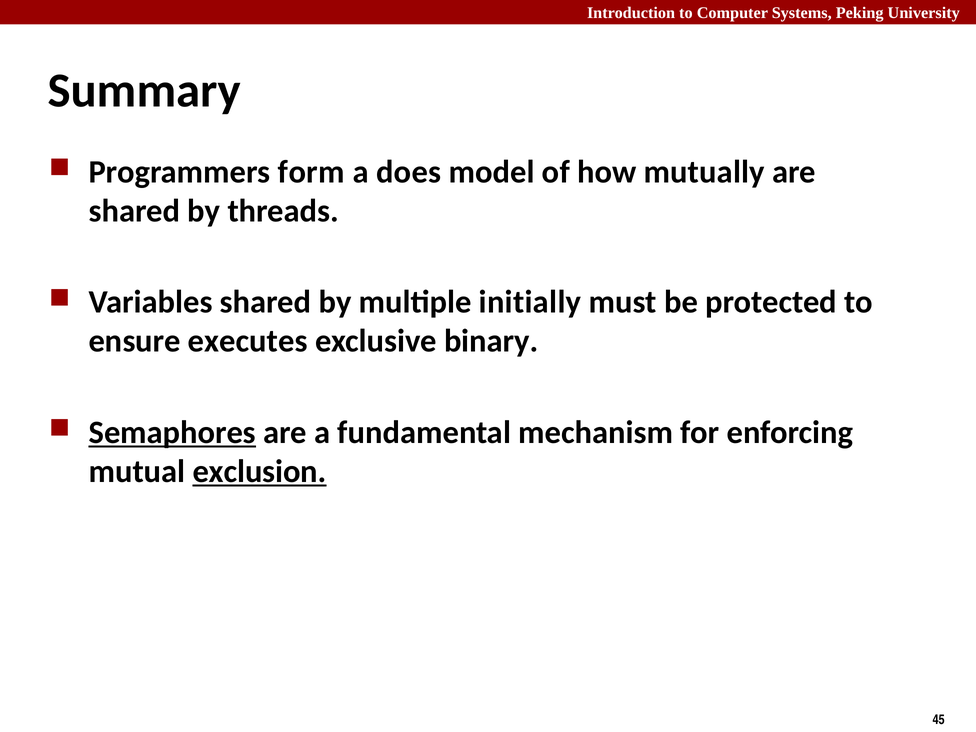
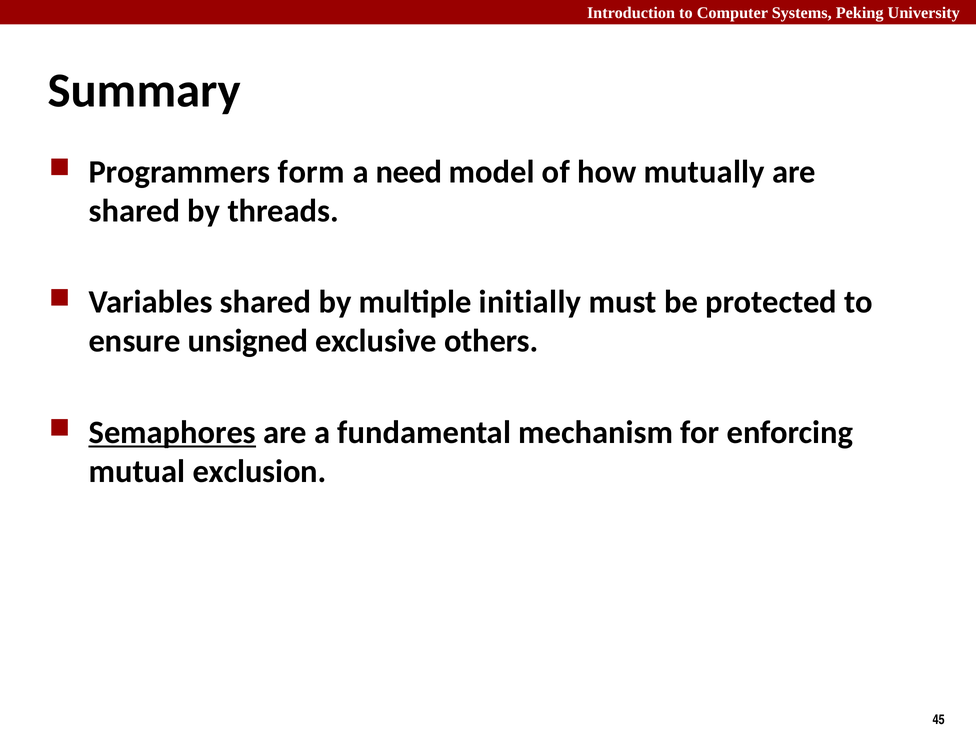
does: does -> need (409, 172)
executes: executes -> unsigned (248, 341)
binary: binary -> others (491, 341)
exclusion underline: present -> none (260, 471)
